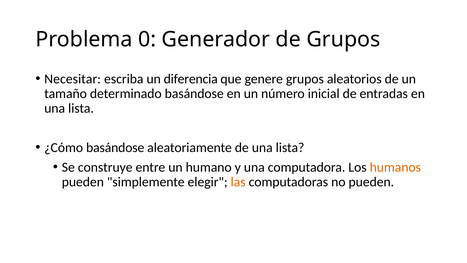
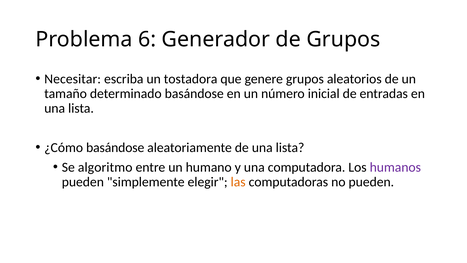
0: 0 -> 6 (147, 39)
diferencia: diferencia -> tostadora (191, 79)
construye: construye -> algoritmo (105, 167)
humanos colour: orange -> purple (395, 167)
